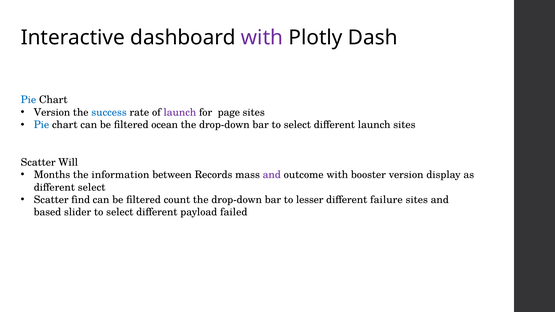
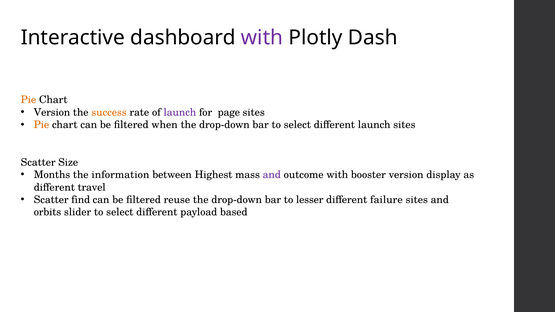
Pie colour: blue -> orange (28, 100)
success colour: blue -> orange (109, 112)
Pie colour: blue -> orange (41, 125)
ocean: ocean -> when (165, 125)
Will: Will -> Size (68, 162)
Records: Records -> Highest (214, 175)
different select: select -> travel (92, 187)
count: count -> reuse (177, 200)
based: based -> orbits (47, 212)
failed: failed -> based (234, 212)
